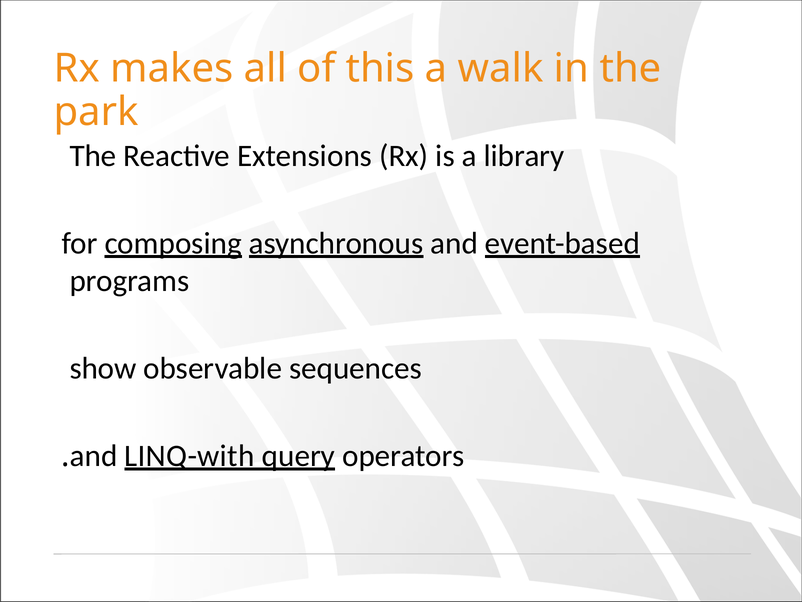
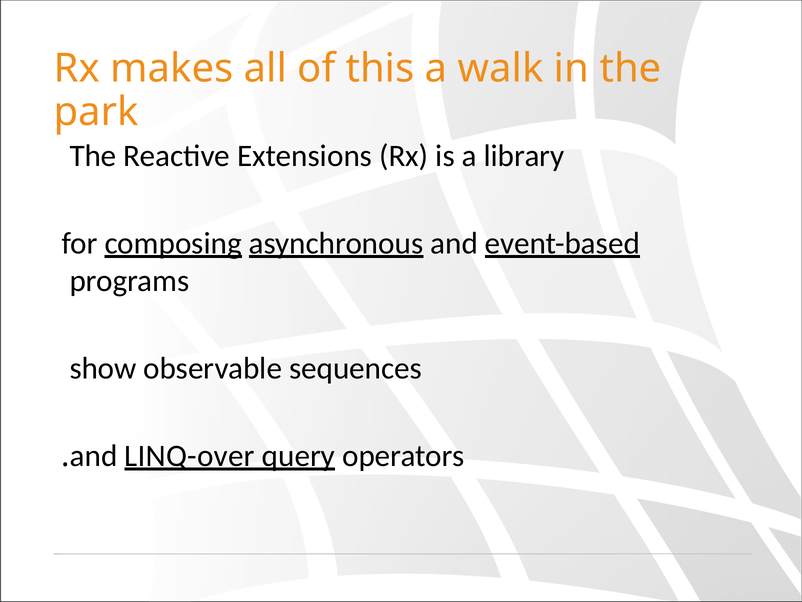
LINQ-with: LINQ-with -> LINQ-over (190, 455)
